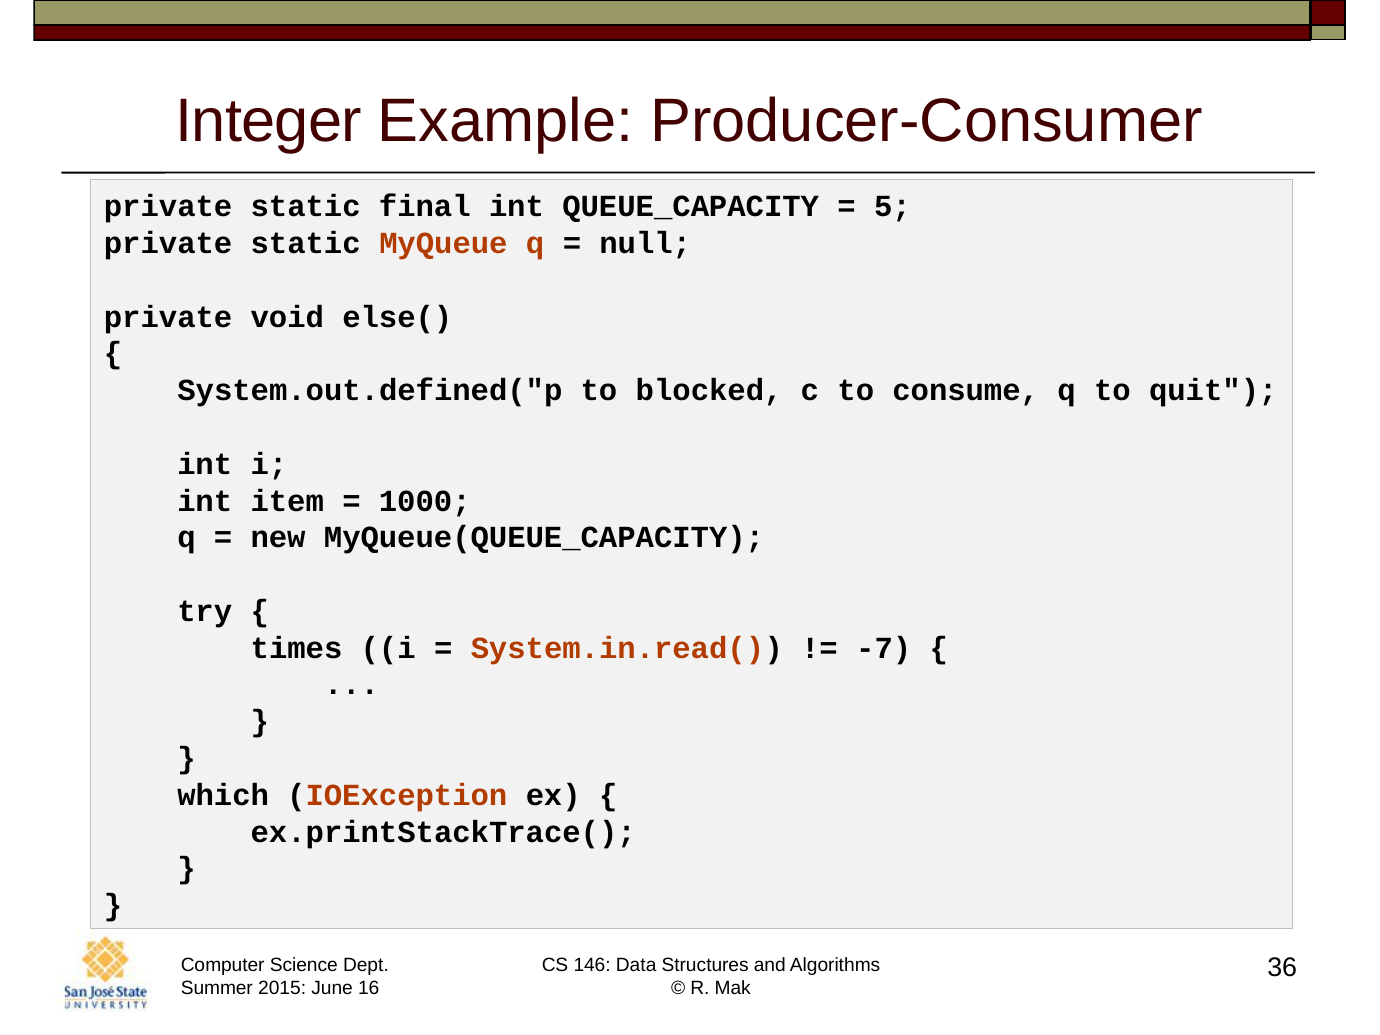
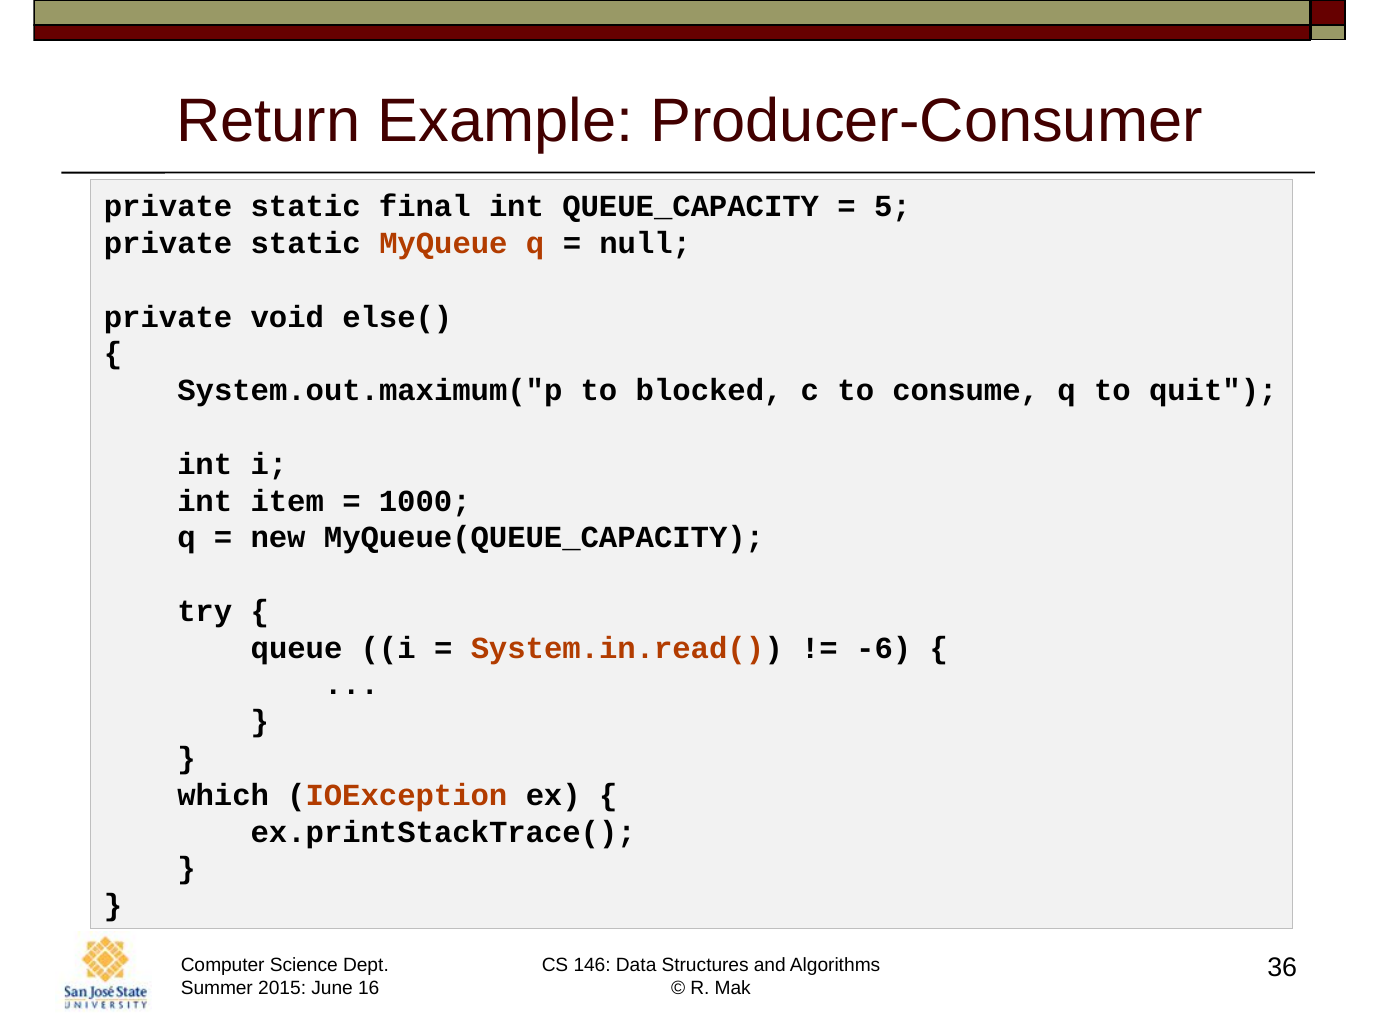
Integer: Integer -> Return (268, 122)
System.out.defined("p: System.out.defined("p -> System.out.maximum("p (370, 391)
times: times -> queue (297, 648)
-7: -7 -> -6 (884, 648)
